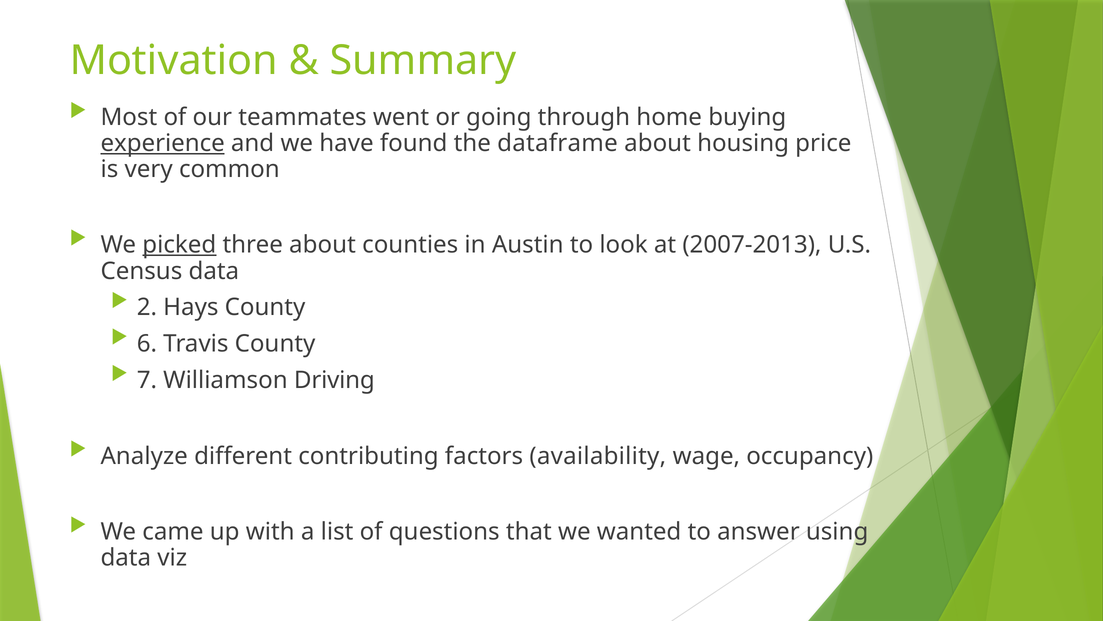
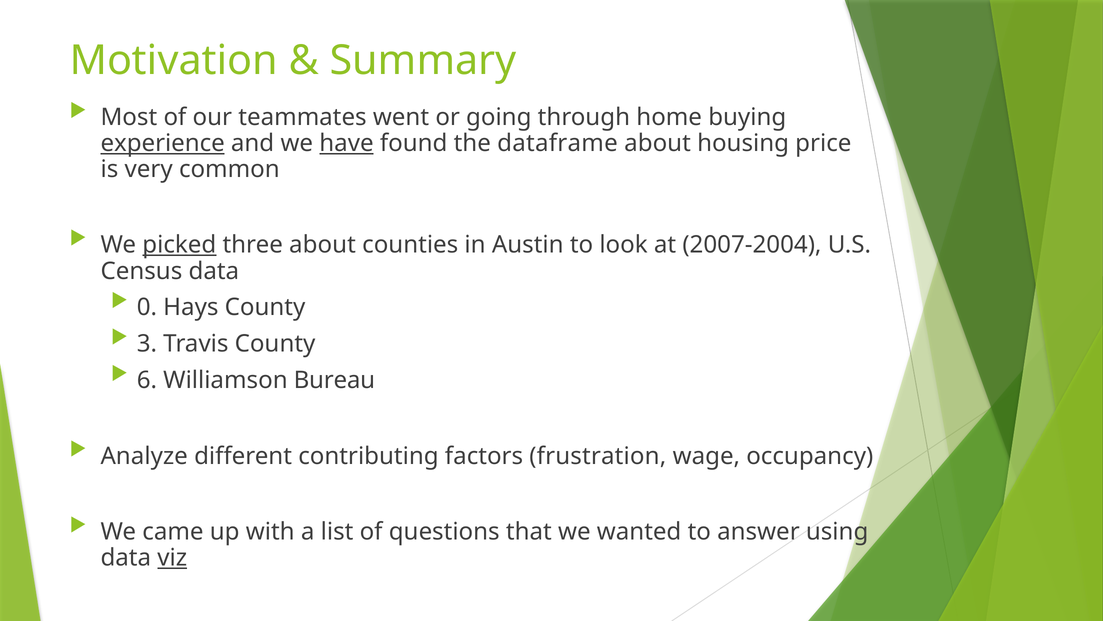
have underline: none -> present (346, 143)
2007-2013: 2007-2013 -> 2007-2004 (752, 245)
2: 2 -> 0 (147, 307)
6: 6 -> 3 (147, 344)
7: 7 -> 6 (147, 380)
Driving: Driving -> Bureau (334, 380)
availability: availability -> frustration (598, 456)
viz underline: none -> present (172, 557)
